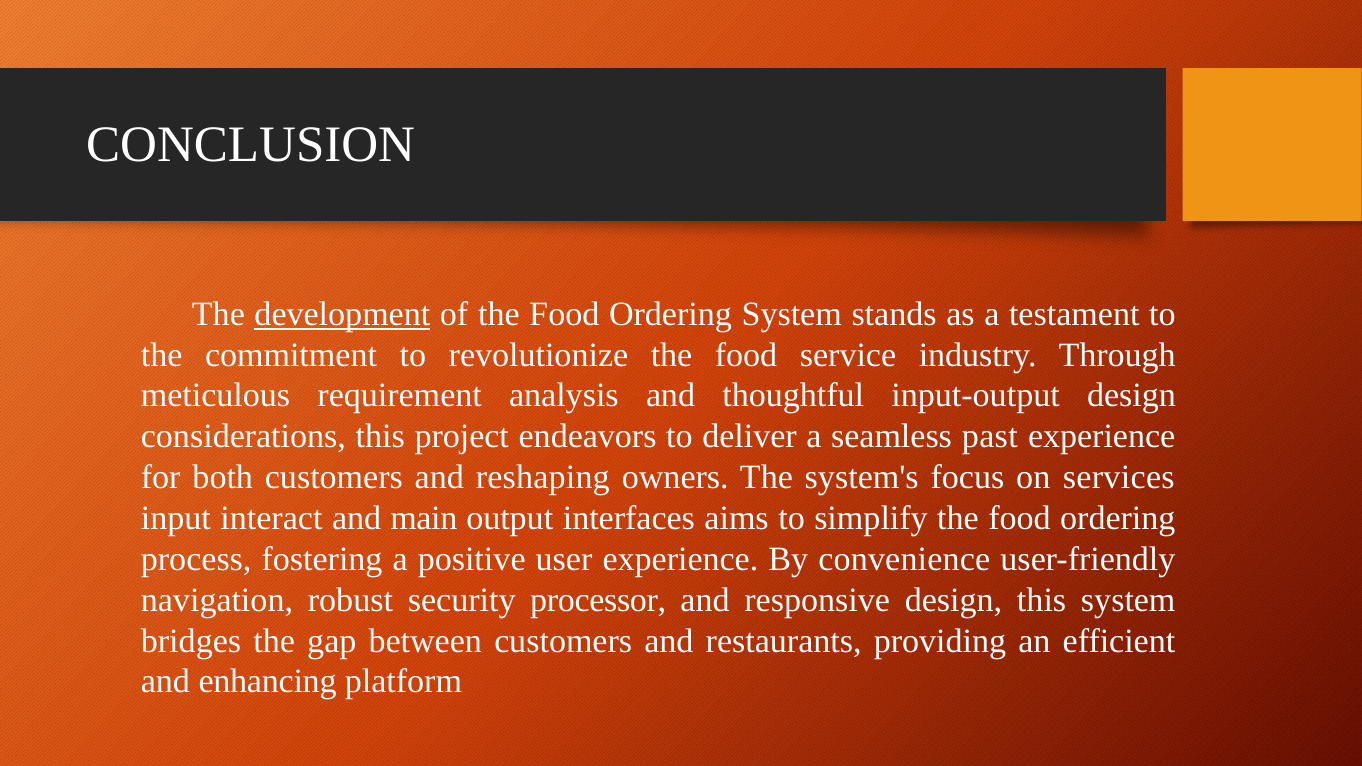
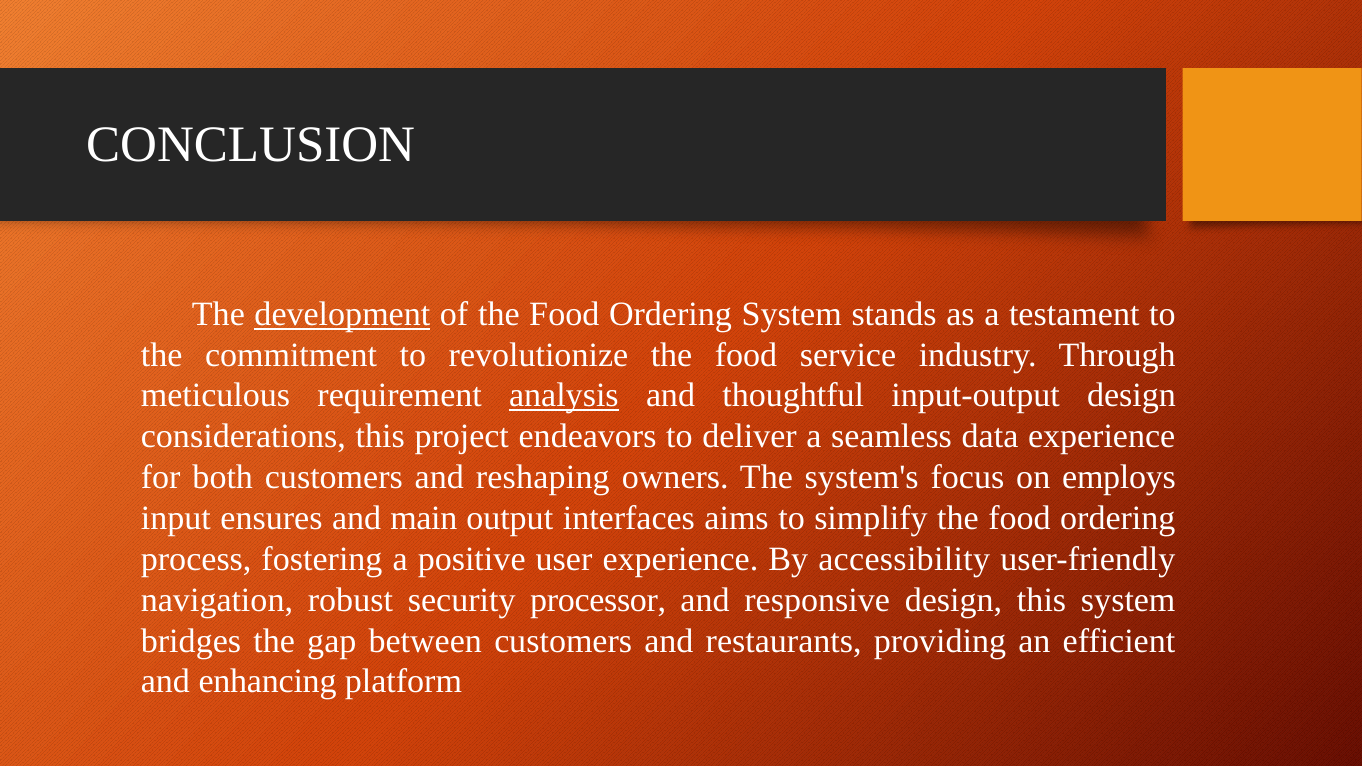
analysis underline: none -> present (564, 396)
past: past -> data (990, 437)
services: services -> employs (1119, 477)
interact: interact -> ensures (271, 518)
convenience: convenience -> accessibility (904, 559)
